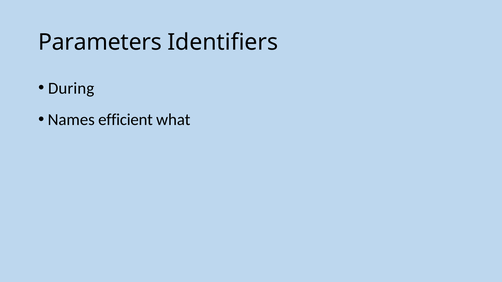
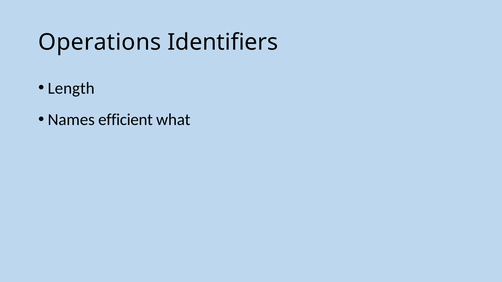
Parameters: Parameters -> Operations (100, 42)
During: During -> Length (71, 88)
